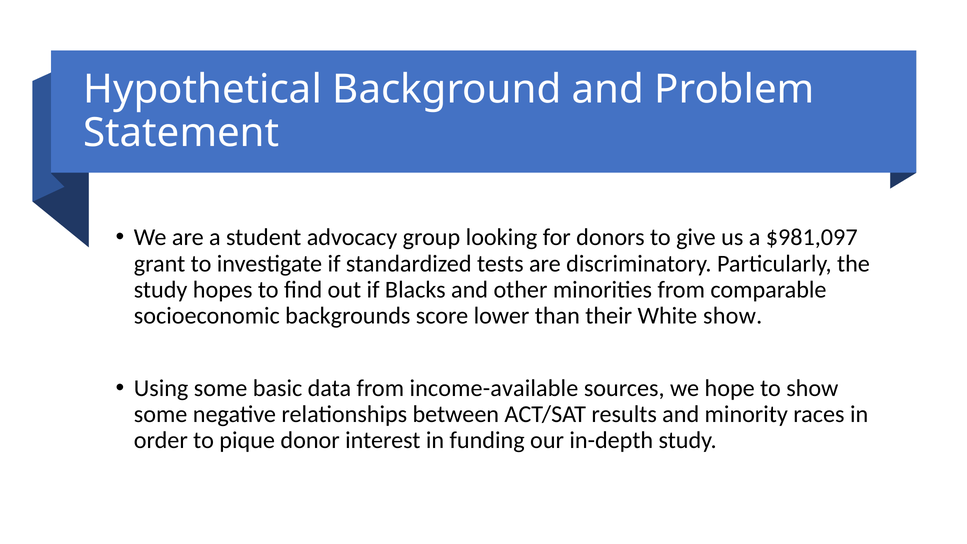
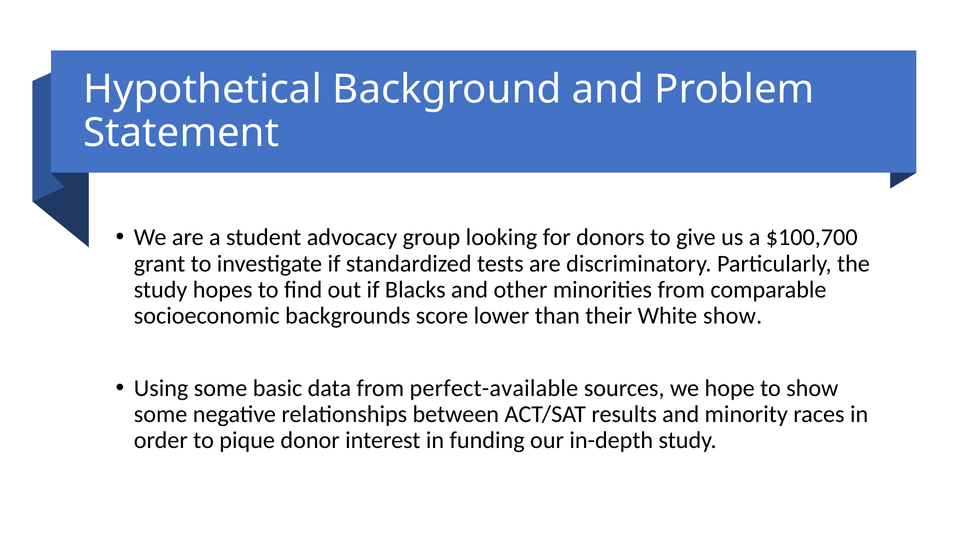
$981,097: $981,097 -> $100,700 (812, 237)
income-available: income-available -> perfect-available (494, 388)
